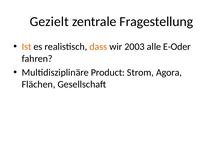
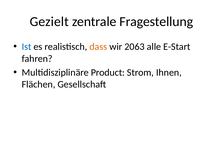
Ist colour: orange -> blue (27, 47)
2003: 2003 -> 2063 (135, 47)
E-Oder: E-Oder -> E-Start (177, 47)
Agora: Agora -> Ihnen (169, 73)
